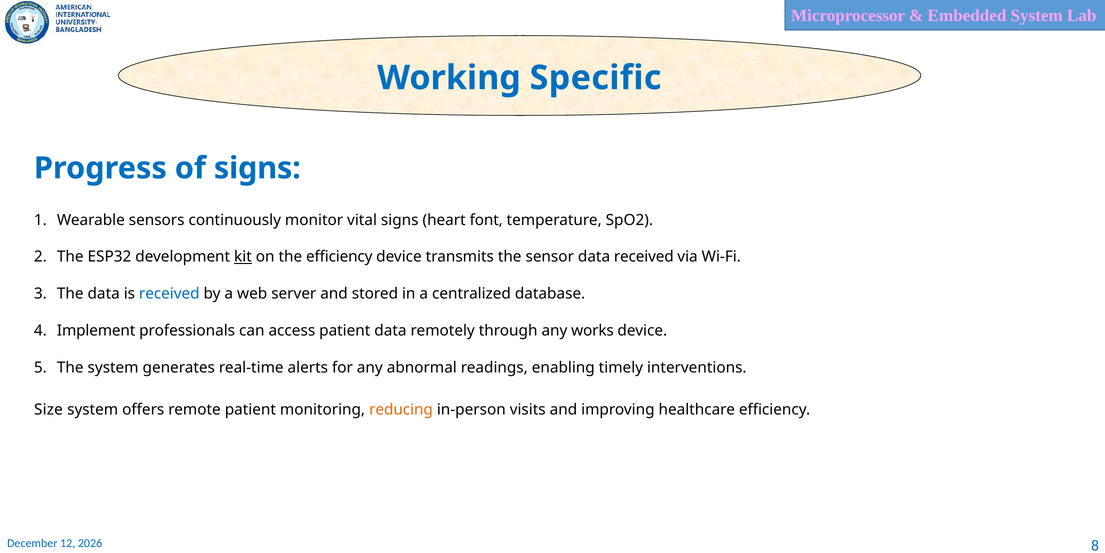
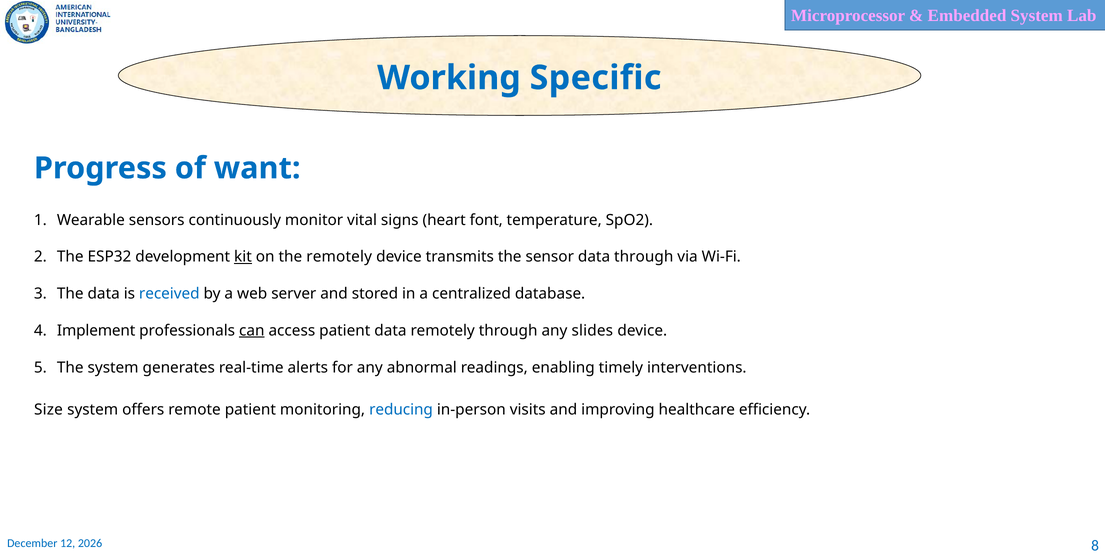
of signs: signs -> want (257, 168)
the efficiency: efficiency -> remotely (339, 257)
data received: received -> through (644, 257)
can underline: none -> present (252, 330)
works: works -> slides (592, 330)
reducing colour: orange -> blue (401, 409)
